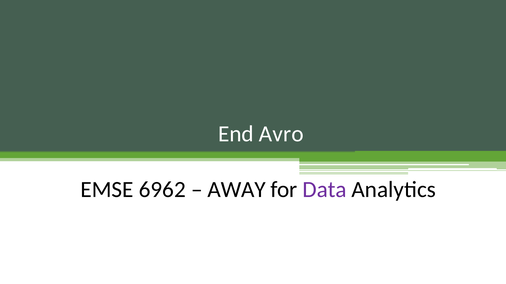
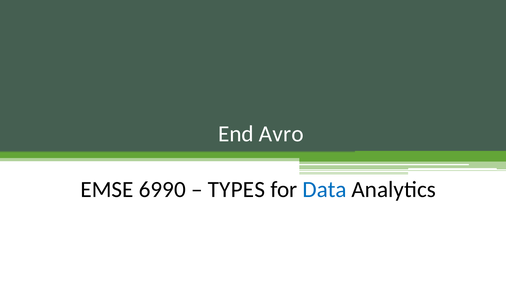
6962: 6962 -> 6990 (162, 190)
AWAY: AWAY -> TYPES (236, 190)
Data colour: purple -> blue (325, 190)
